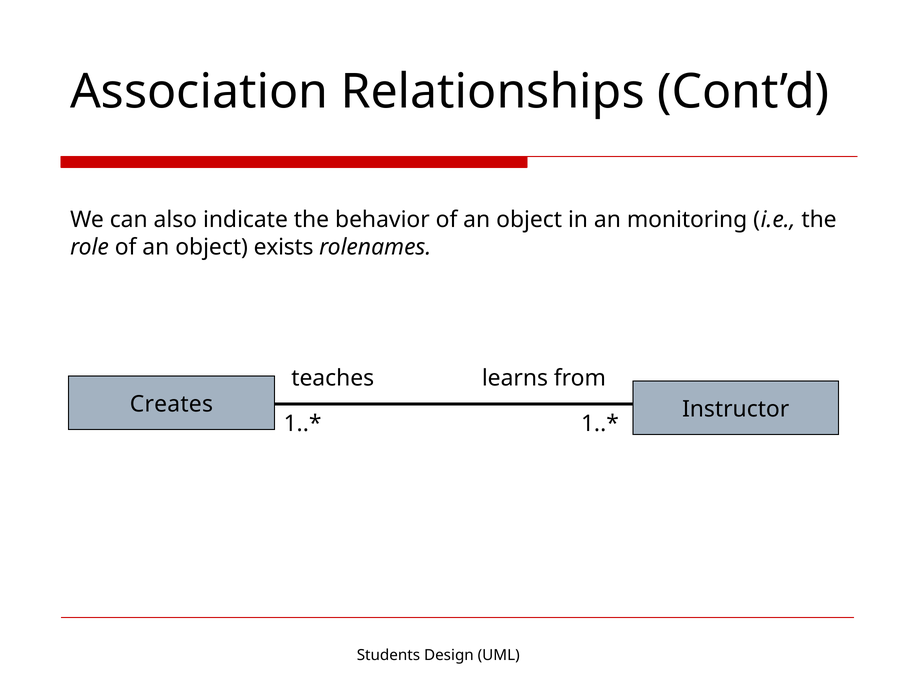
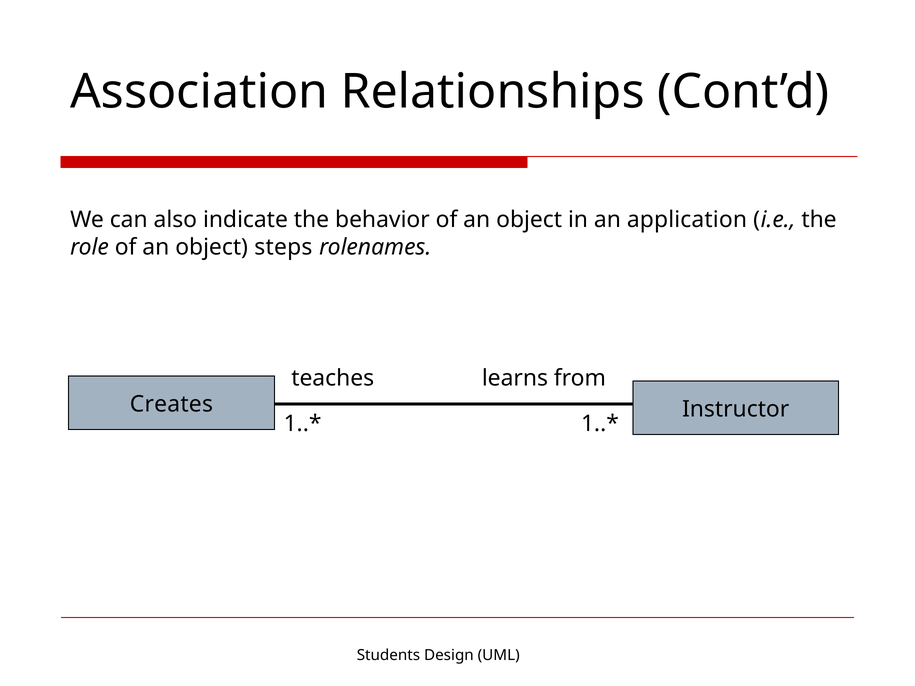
monitoring: monitoring -> application (687, 220)
exists: exists -> steps (283, 247)
